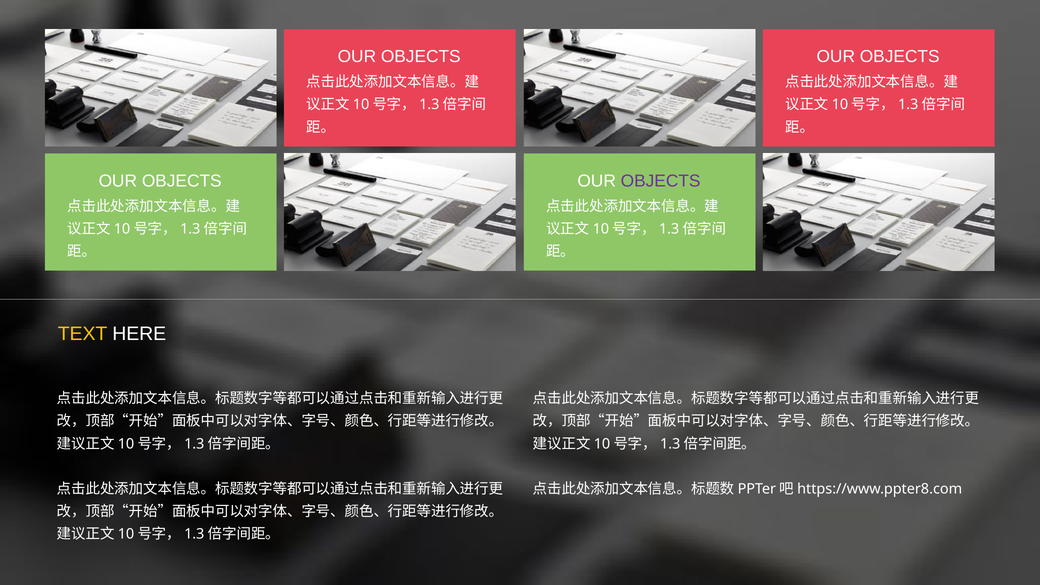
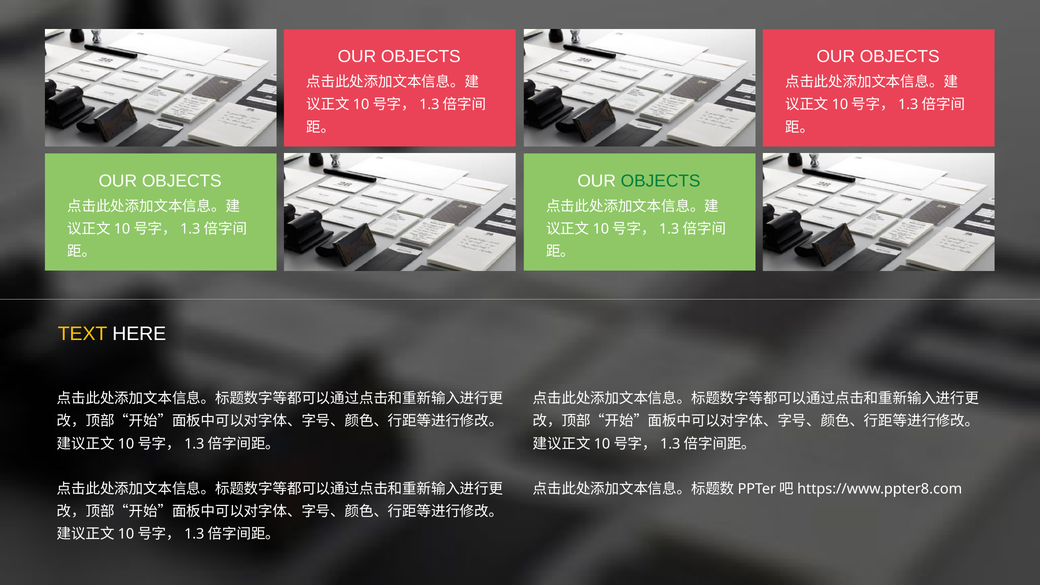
OBJECTS colour: purple -> green (661, 181)
